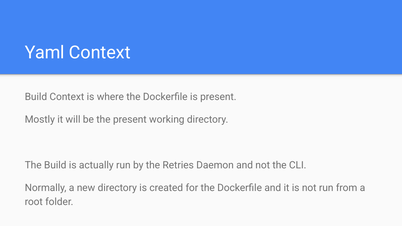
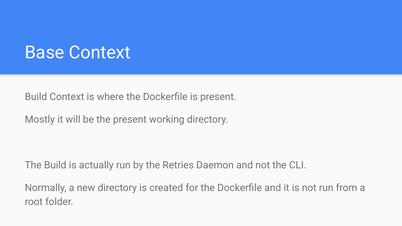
Yaml: Yaml -> Base (45, 53)
